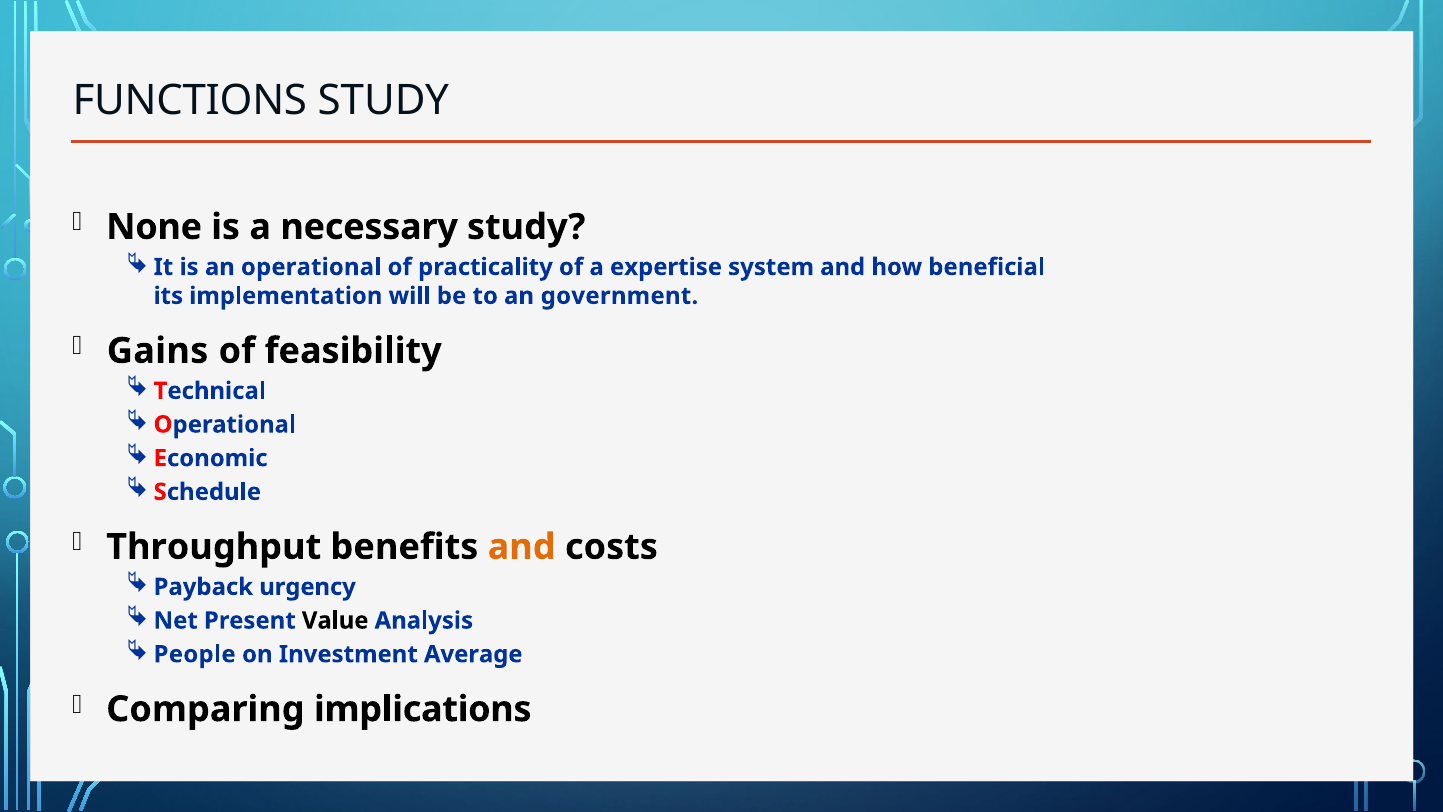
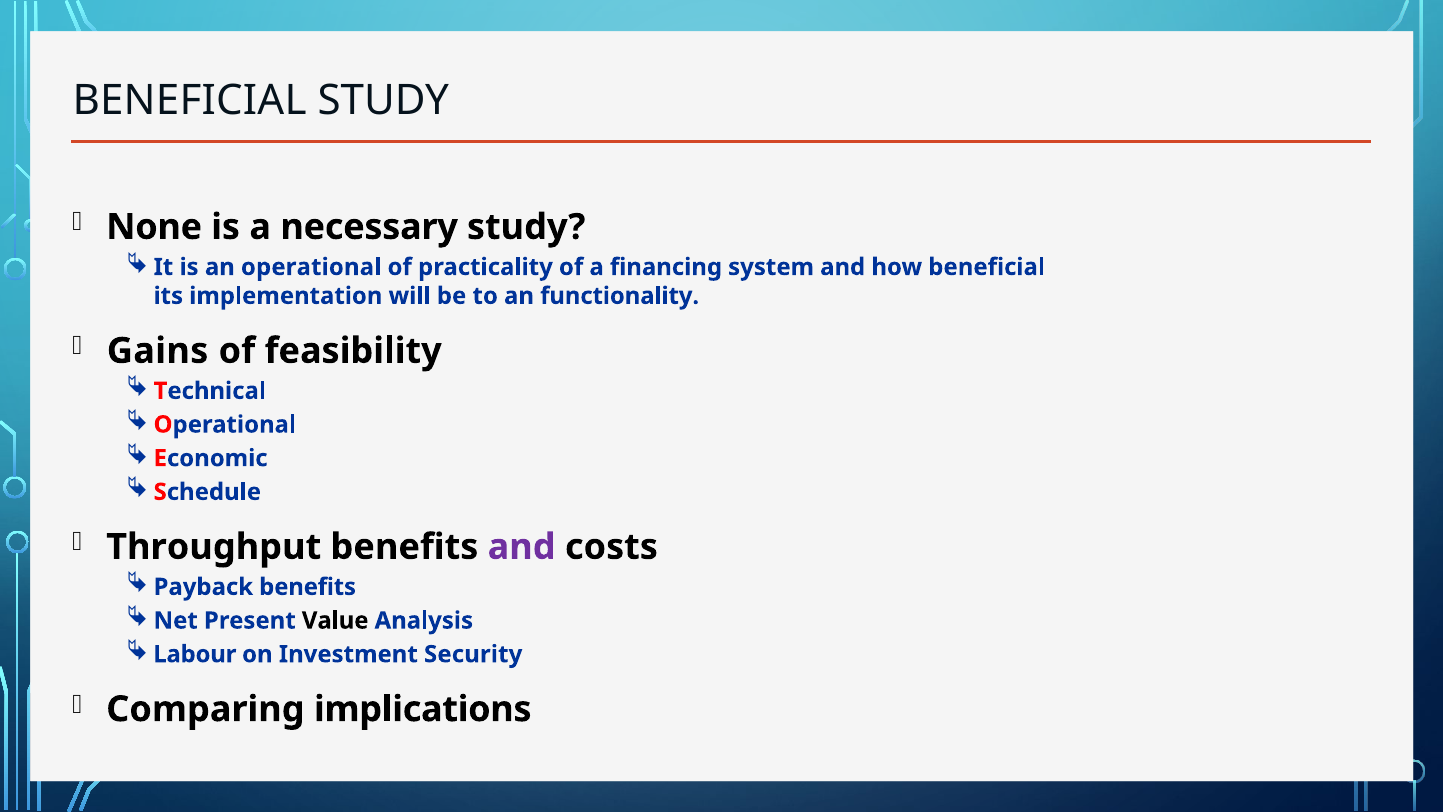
FUNCTIONS: FUNCTIONS -> BENEFICIAL (190, 100)
expertise: expertise -> financing (666, 267)
government: government -> functionality (620, 296)
and colour: orange -> purple (522, 547)
Payback urgency: urgency -> benefits (308, 587)
People: People -> Labour (195, 654)
Average: Average -> Security (473, 654)
